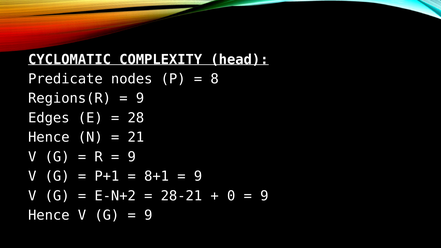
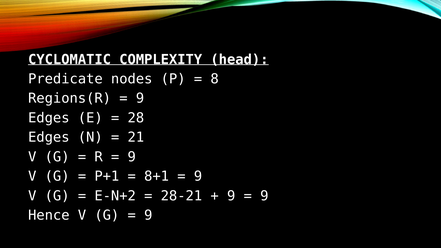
Hence: Hence -> Edges (49, 137)
0: 0 -> 9 (231, 196)
